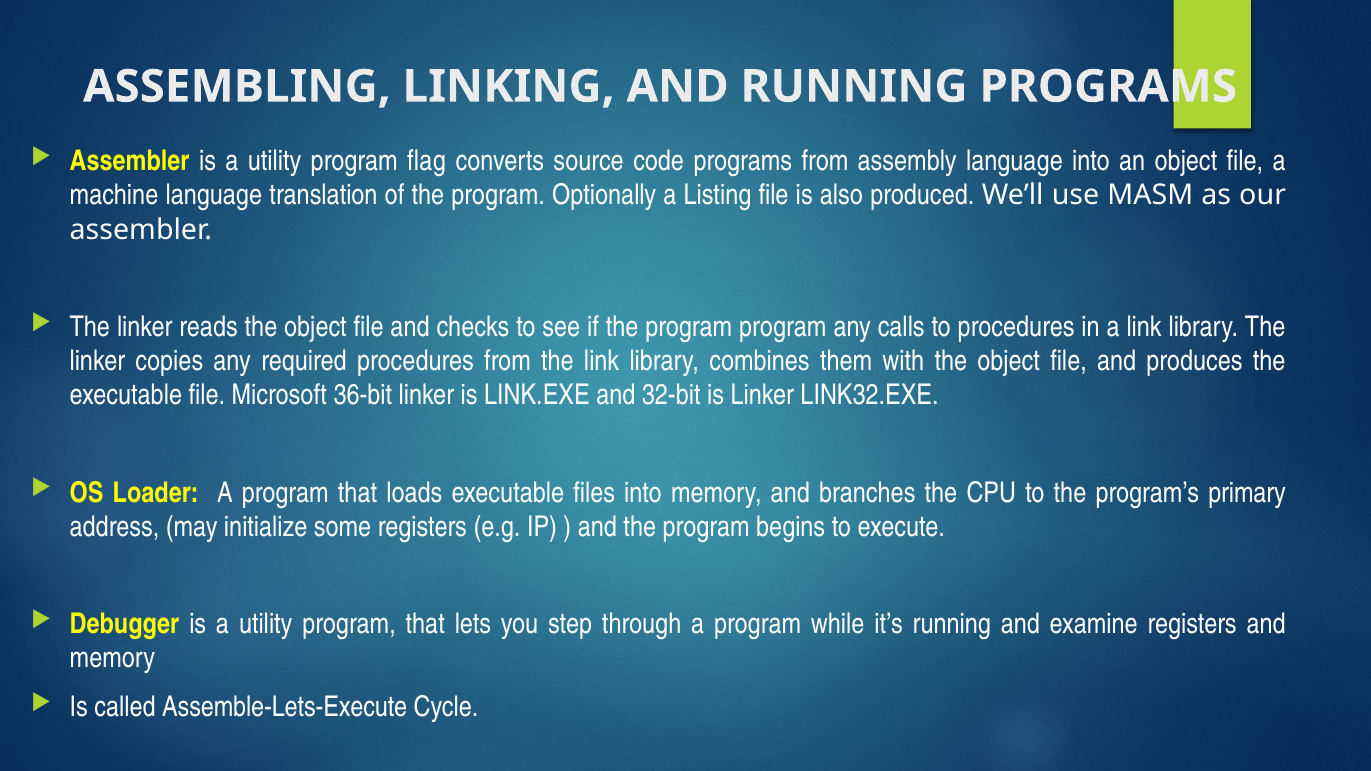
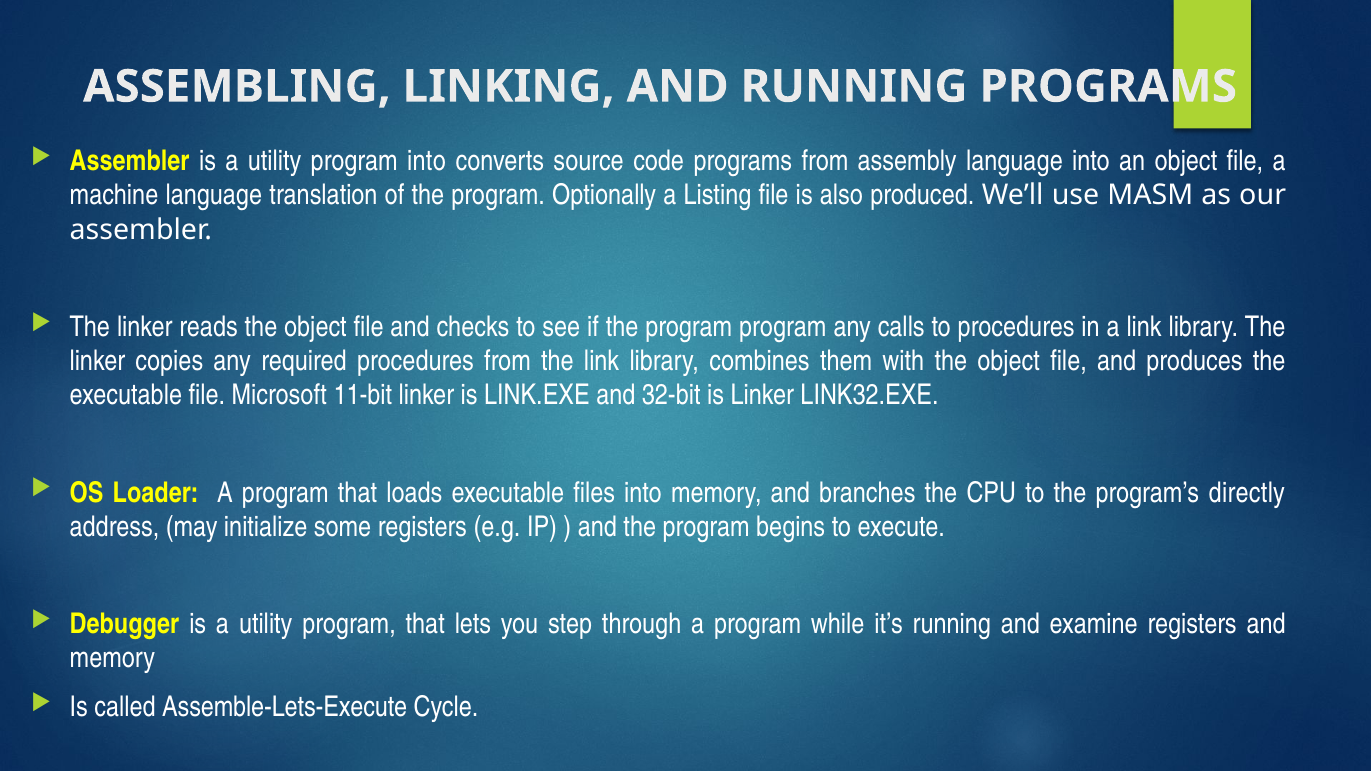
program flag: flag -> into (427, 161)
36-bit: 36-bit -> 11-bit (363, 396)
primary: primary -> directly (1247, 493)
